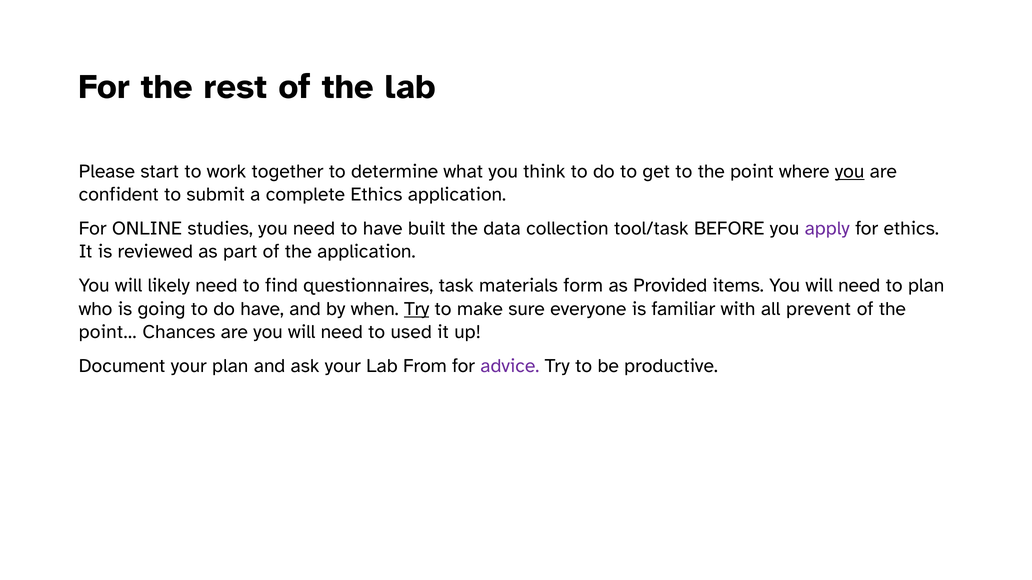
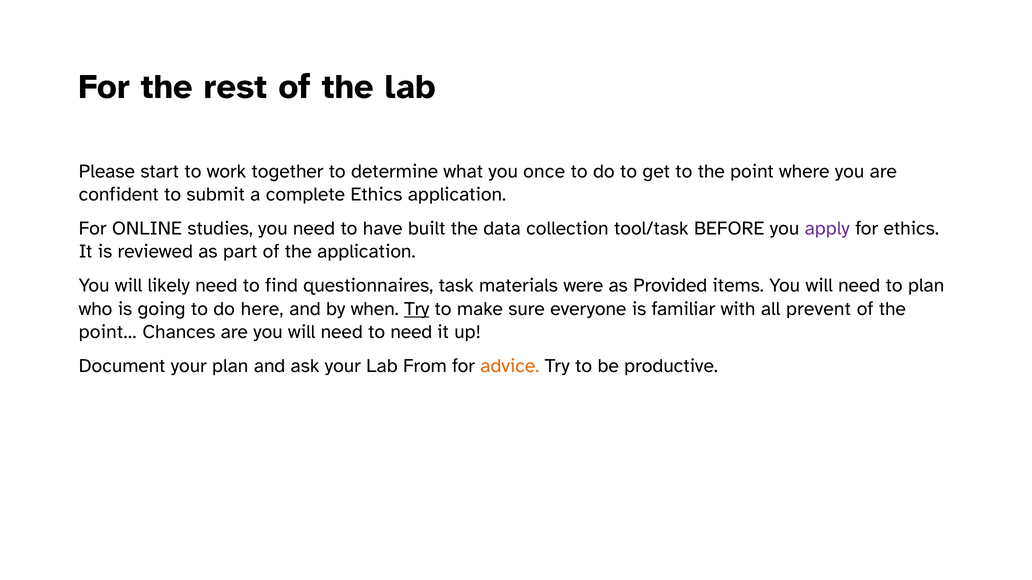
think: think -> once (544, 171)
you underline: present -> none (850, 171)
form: form -> were (583, 286)
do have: have -> here (262, 309)
to used: used -> need (411, 332)
advice colour: purple -> orange (510, 366)
